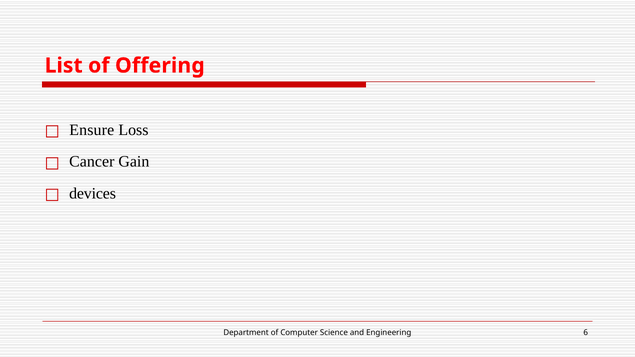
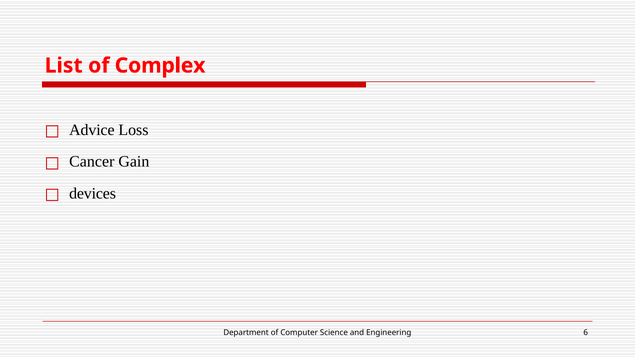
Offering: Offering -> Complex (160, 66)
Ensure: Ensure -> Advice (92, 130)
